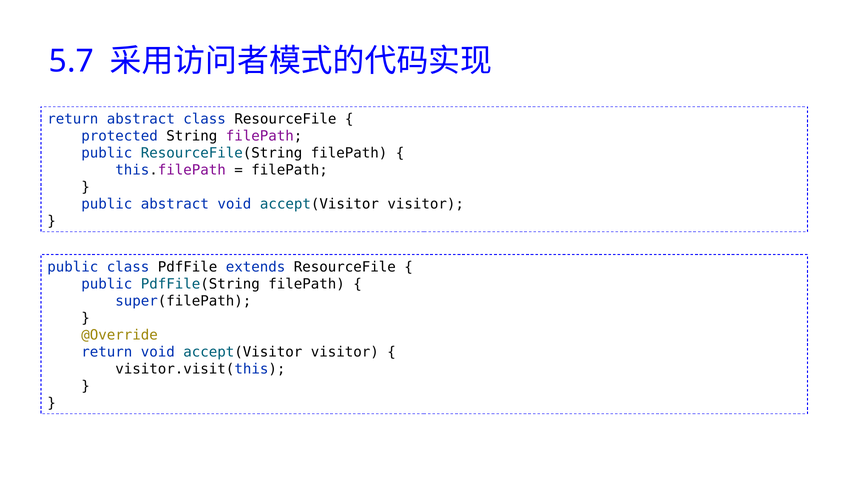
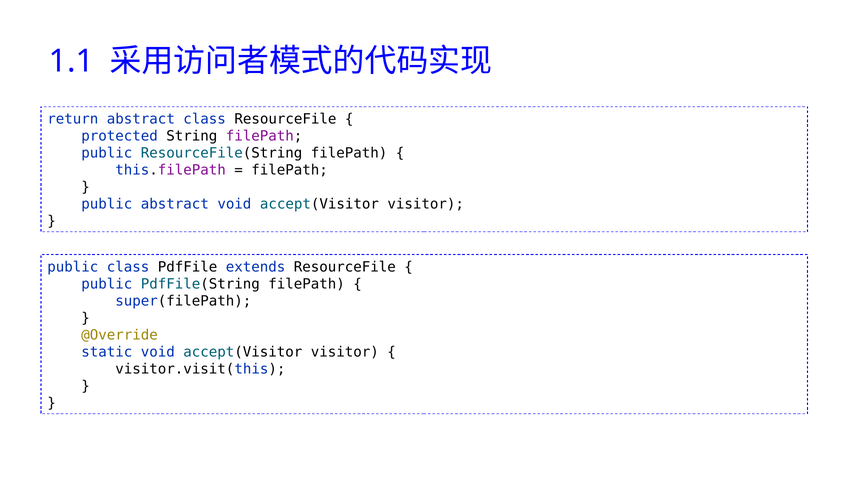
5.7: 5.7 -> 1.1 (71, 61)
return: return -> static (107, 352)
